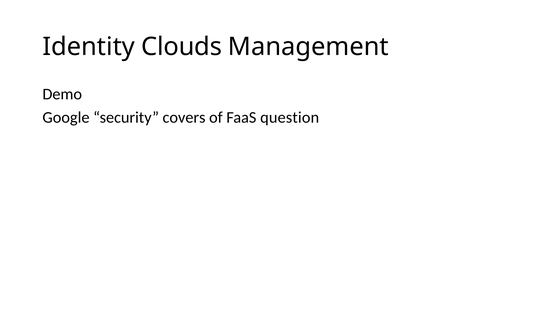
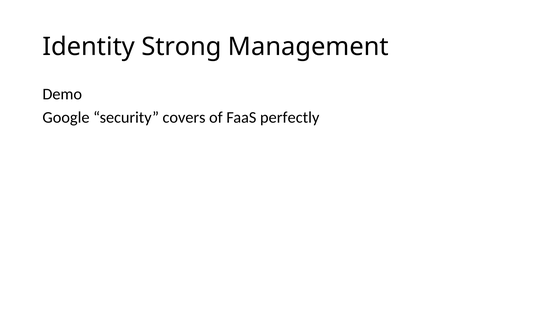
Clouds: Clouds -> Strong (182, 47)
question: question -> perfectly (290, 118)
